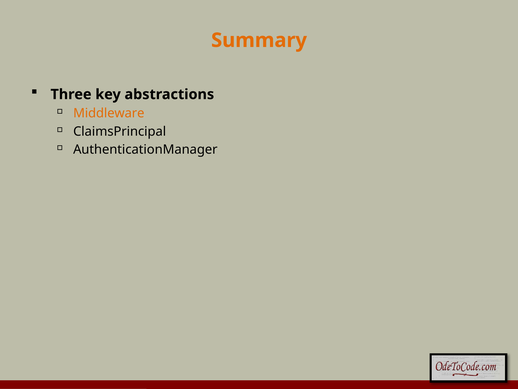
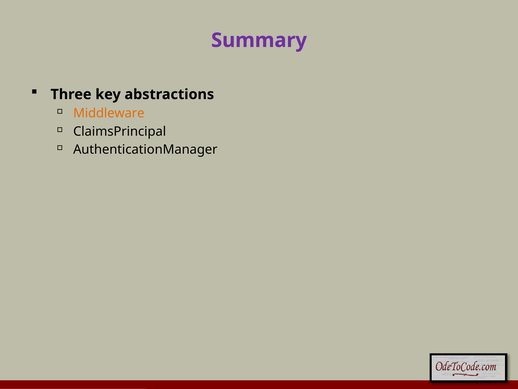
Summary colour: orange -> purple (259, 40)
